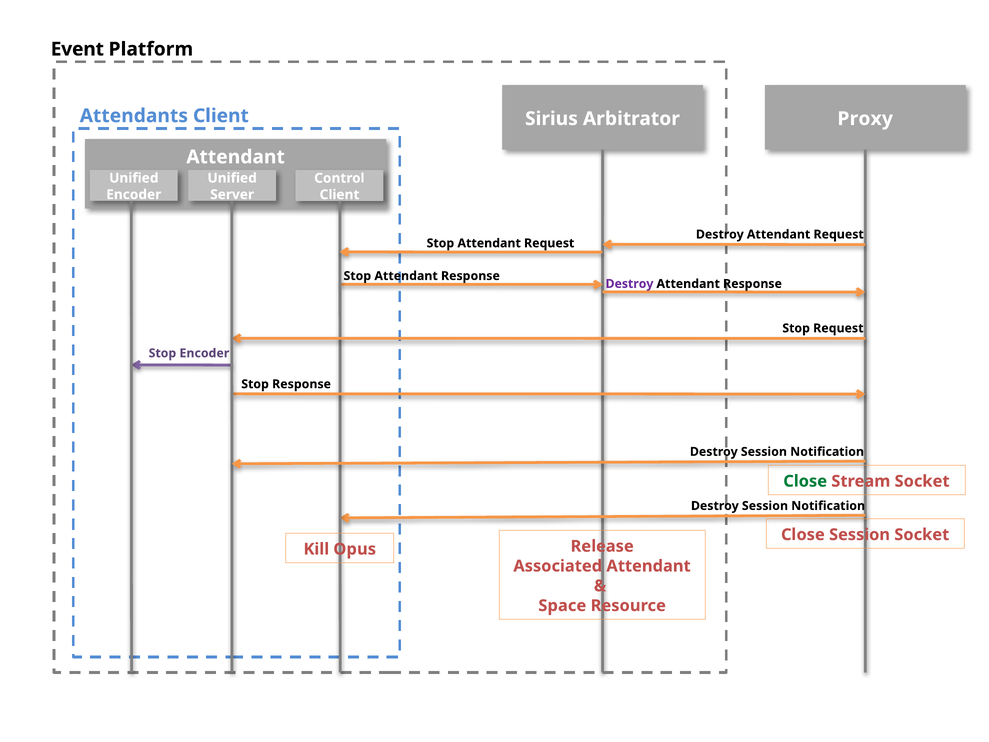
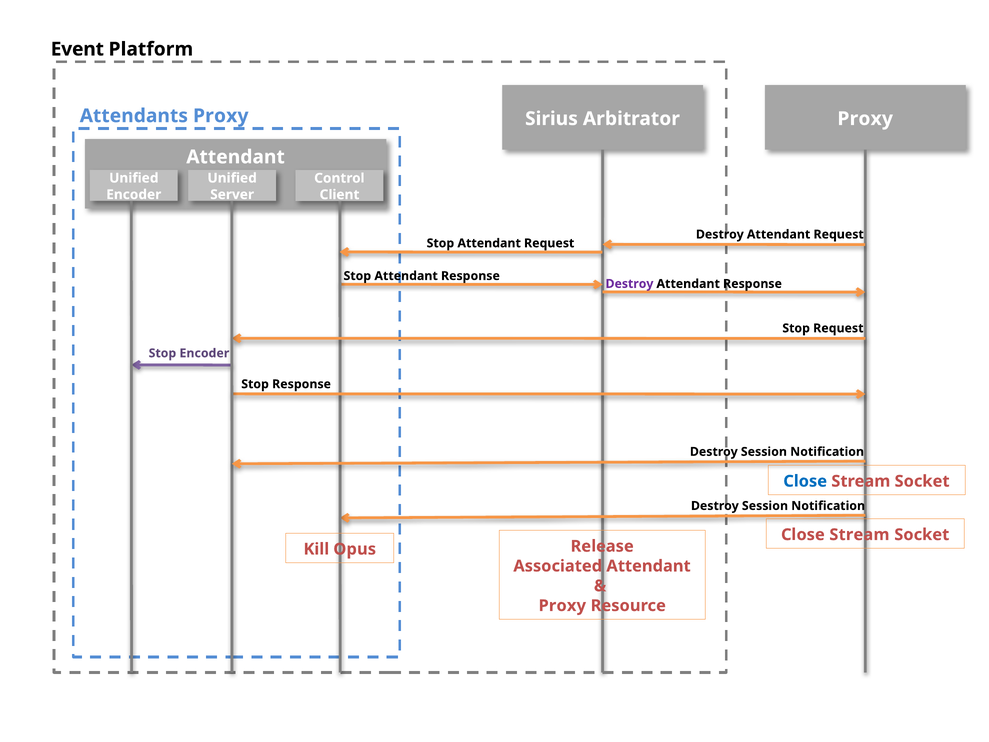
Attendants Client: Client -> Proxy (221, 116)
Close colour: green -> blue (805, 481)
Session: Session -> Stream (859, 535)
Space: Space -> Proxy (562, 605)
